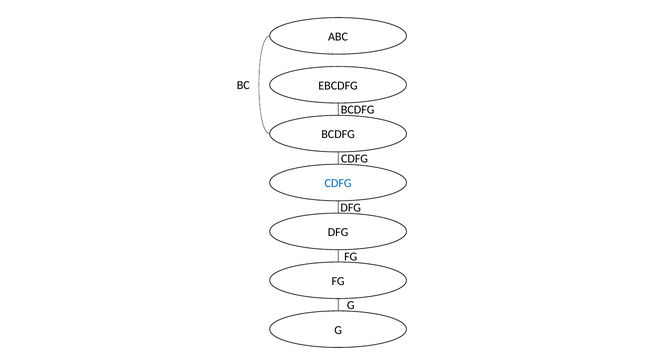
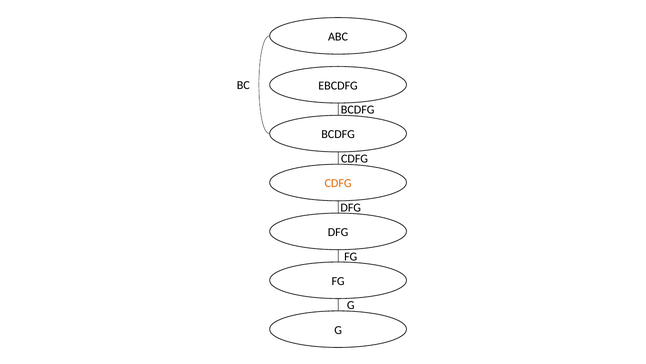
CDFG colour: blue -> orange (338, 183)
